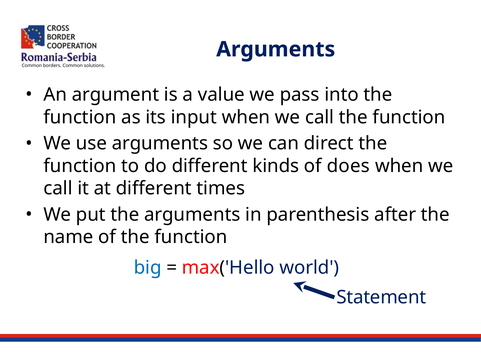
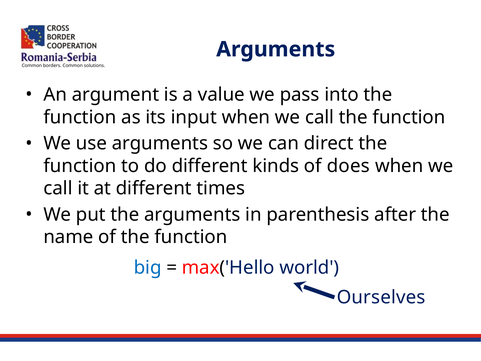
Statement: Statement -> Ourselves (381, 297)
